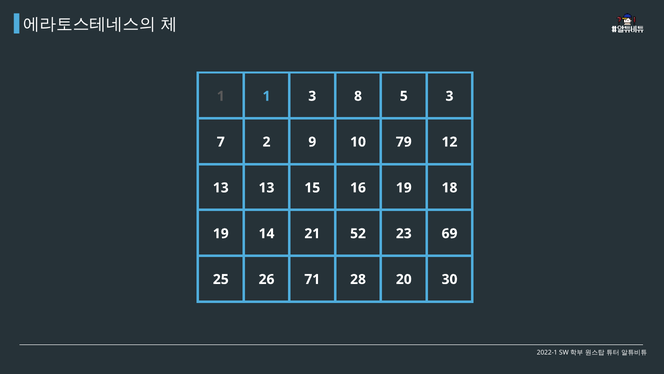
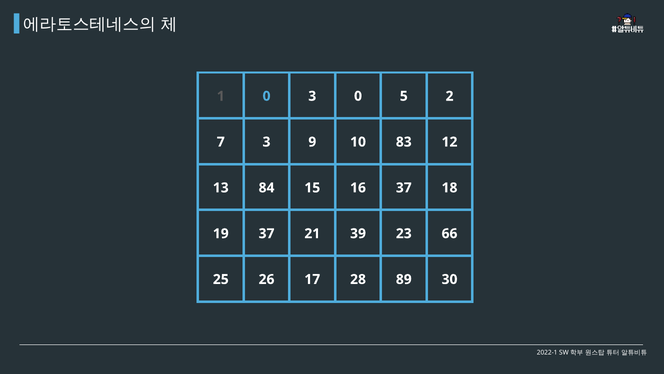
1 1: 1 -> 0 (267, 96)
3 8: 8 -> 0 (358, 96)
5 3: 3 -> 2 (450, 96)
7 2: 2 -> 3 (267, 142)
79: 79 -> 83 (404, 142)
13 13: 13 -> 84 (267, 188)
16 19: 19 -> 37 (404, 188)
19 14: 14 -> 37 (267, 233)
52: 52 -> 39 (358, 233)
69: 69 -> 66 (450, 233)
71: 71 -> 17 (312, 279)
20: 20 -> 89 (404, 279)
